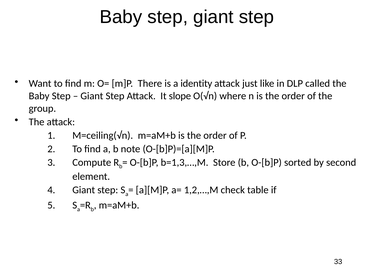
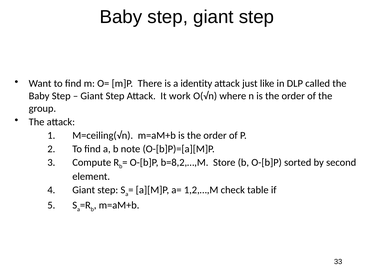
slope: slope -> work (180, 96)
b=1,3,…,M: b=1,3,…,M -> b=8,2,…,M (185, 163)
